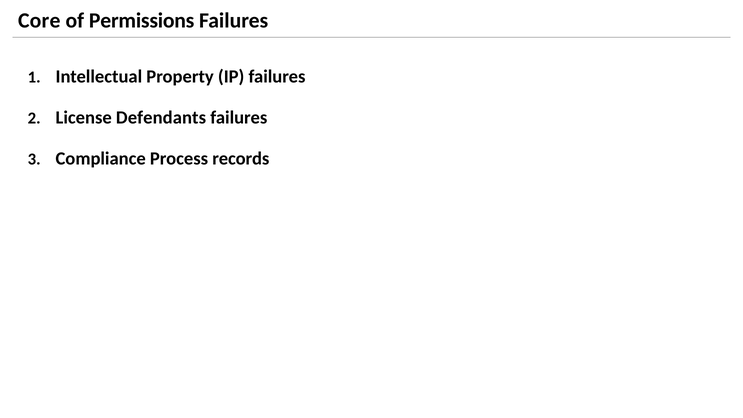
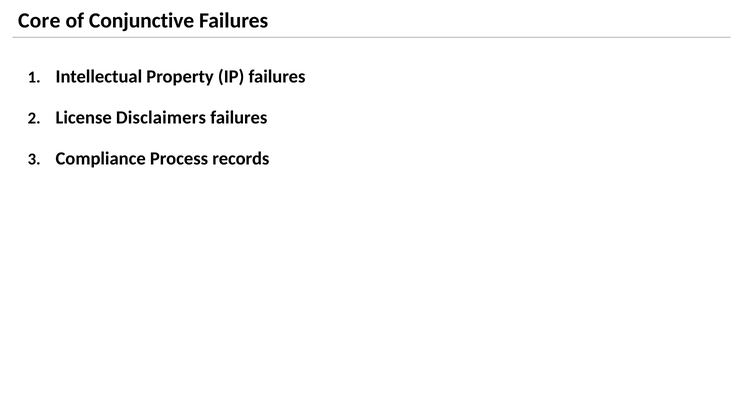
Permissions: Permissions -> Conjunctive (142, 21)
Defendants: Defendants -> Disclaimers (161, 118)
